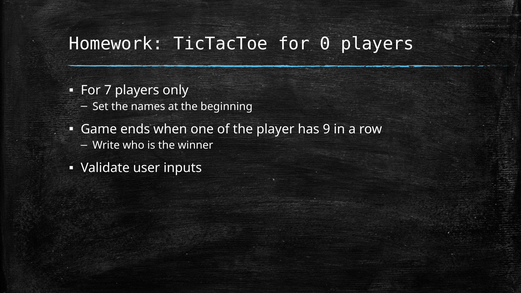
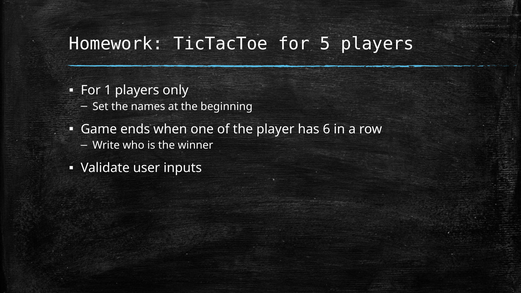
0: 0 -> 5 (325, 44)
7: 7 -> 1 (108, 90)
9: 9 -> 6 (327, 129)
